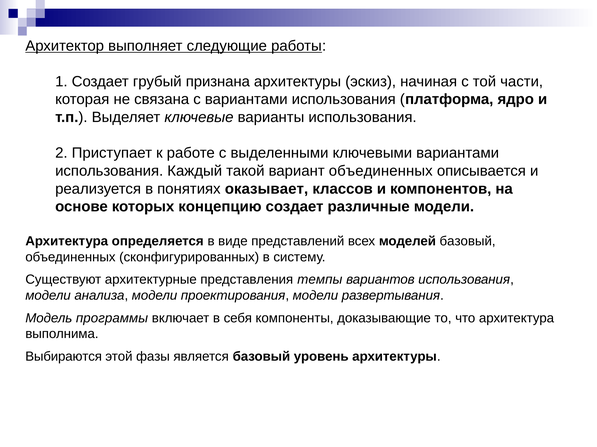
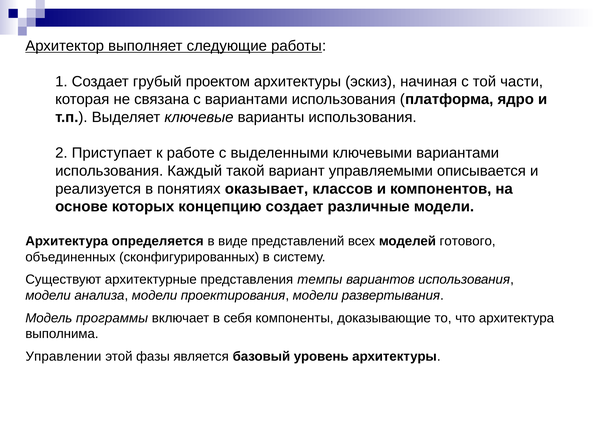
признана: признана -> проектом (218, 82)
вариант объединенных: объединенных -> управляемыми (381, 171)
моделей базовый: базовый -> готового (468, 242)
Выбираются: Выбираются -> Управлении (63, 357)
